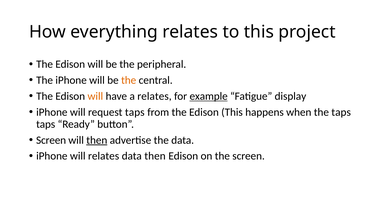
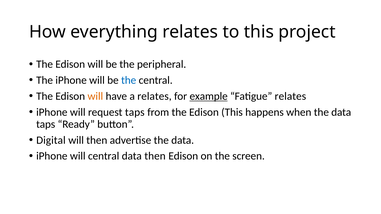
the colour: orange -> blue (129, 80)
Fatigue display: display -> relates (290, 96)
when the taps: taps -> data (341, 112)
Screen: Screen -> Digital (51, 140)
then underline: present -> none (97, 140)
will relates: relates -> central (104, 156)
